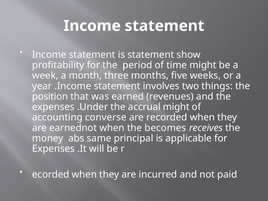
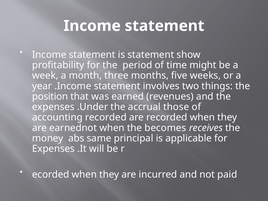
accrual might: might -> those (176, 107)
accounting converse: converse -> recorded (106, 117)
